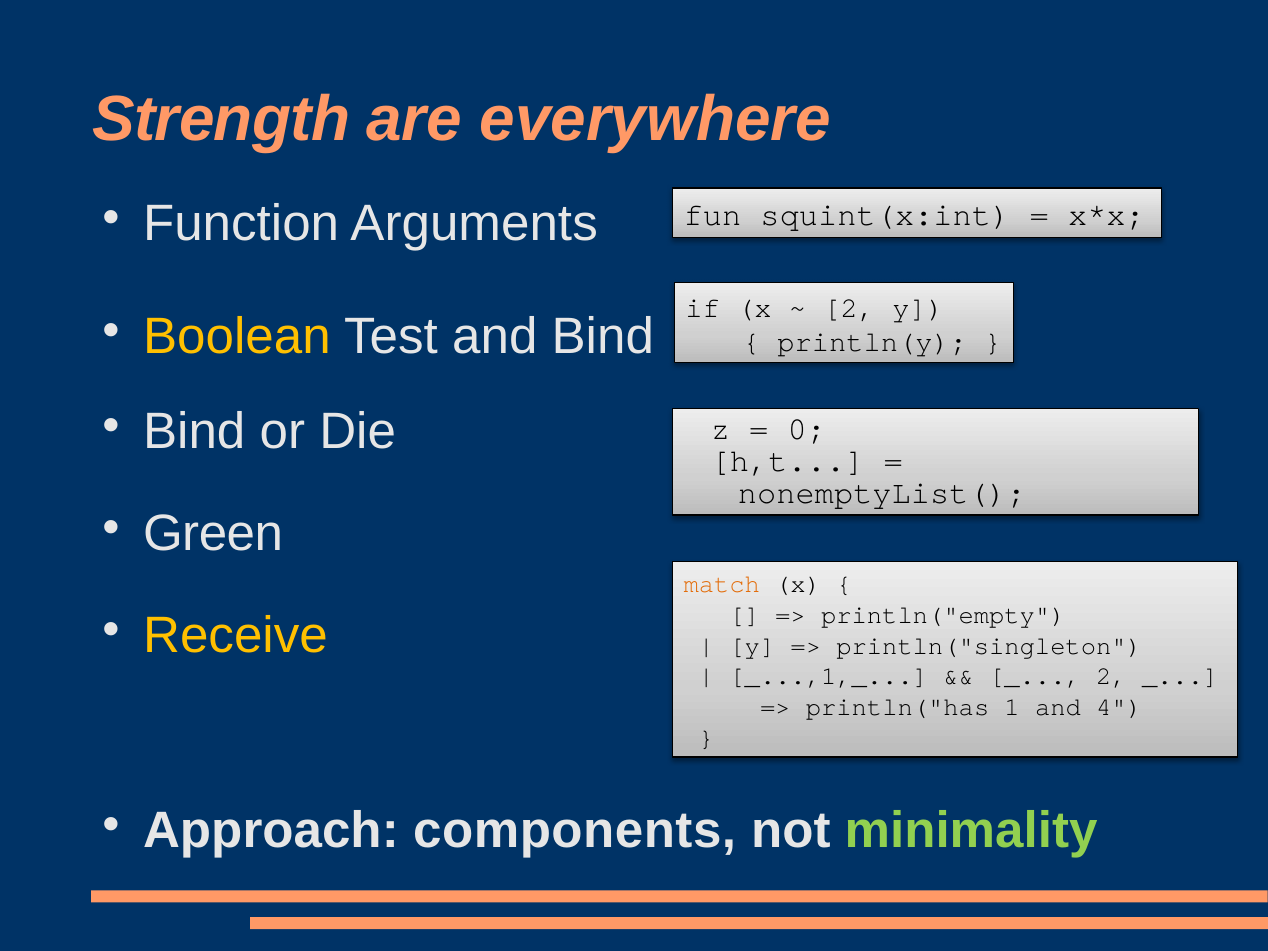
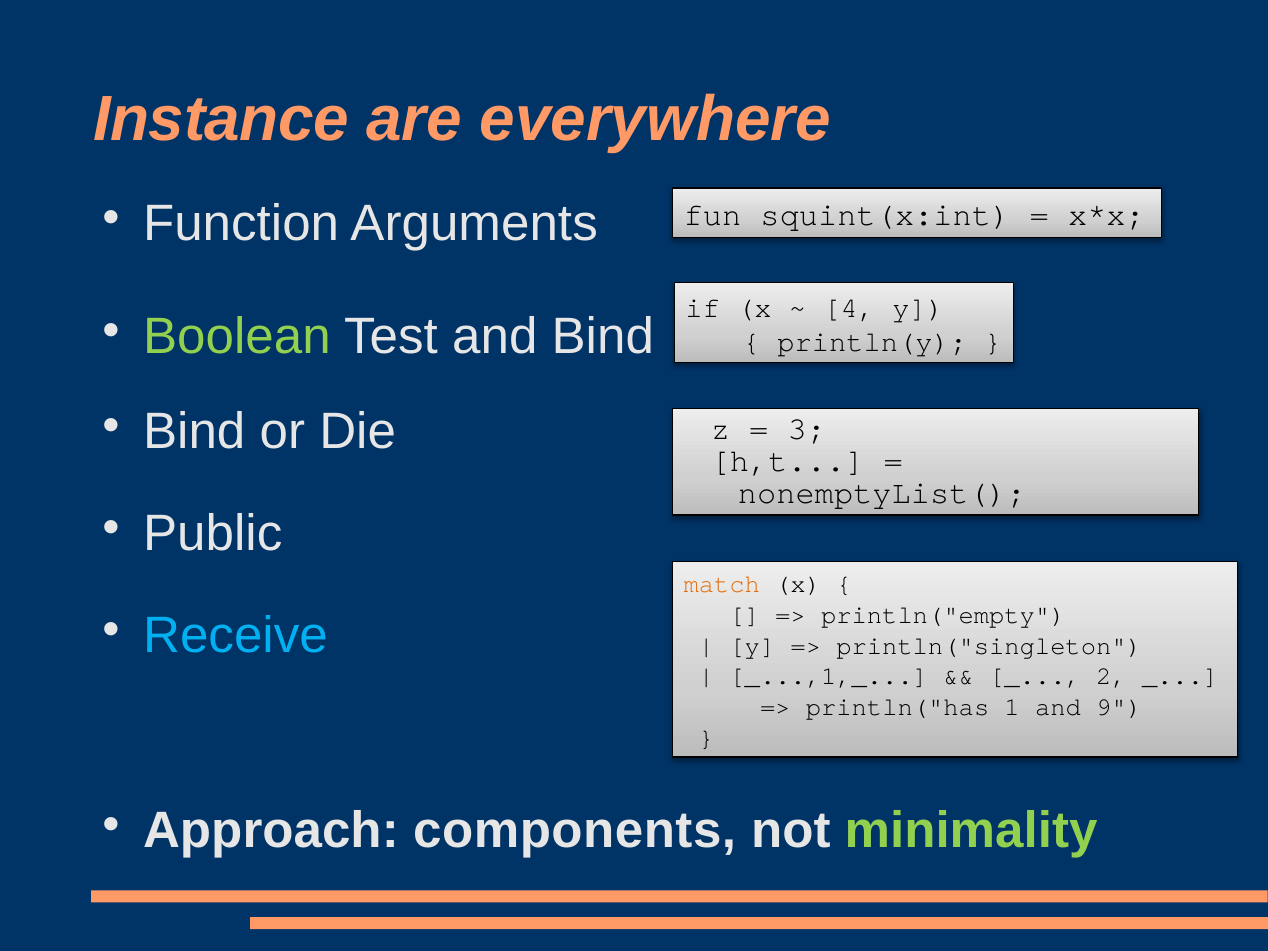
Strength: Strength -> Instance (221, 119)
2: 2 -> 4 (849, 307)
Boolean colour: yellow -> light green (237, 336)
0: 0 -> 3 (807, 429)
Green: Green -> Public (213, 534)
Receive colour: yellow -> light blue (235, 635)
4: 4 -> 9 (1119, 707)
